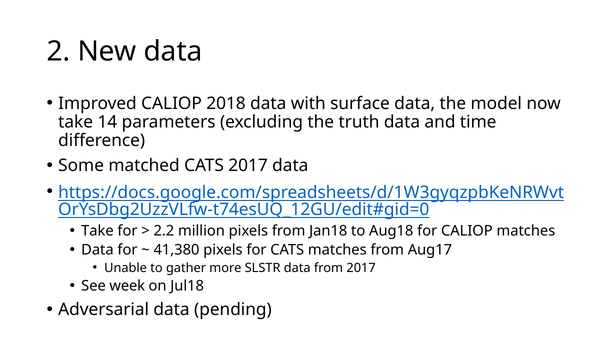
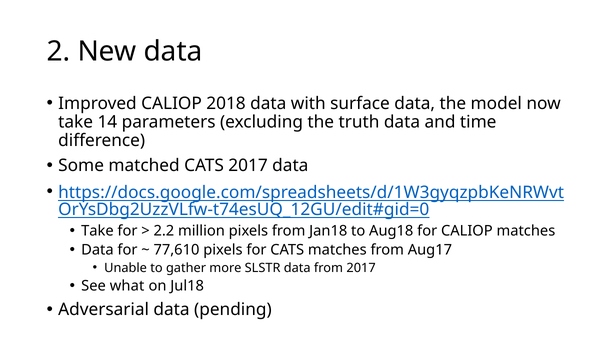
41,380: 41,380 -> 77,610 (176, 250)
week: week -> what (127, 286)
